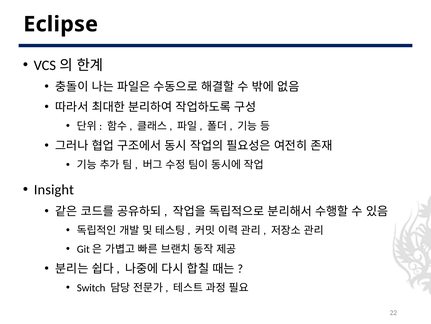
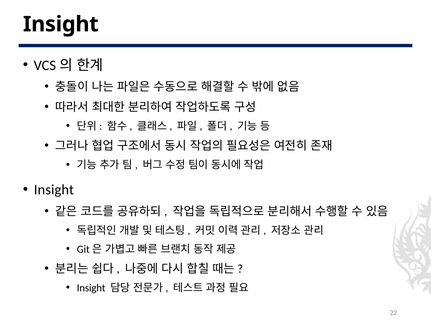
Eclipse: Eclipse -> Insight (61, 24)
Switch: Switch -> Insight (91, 287)
